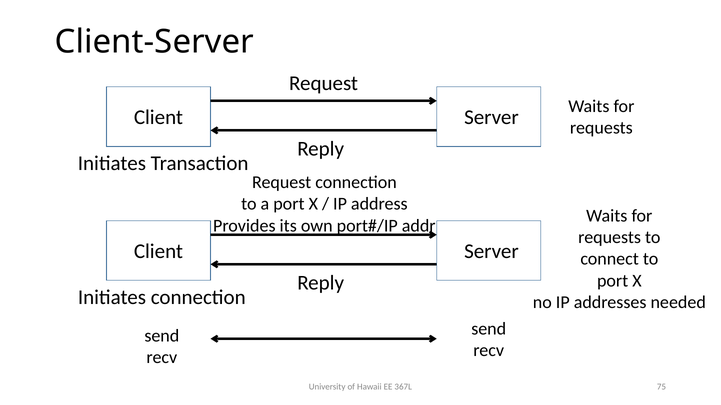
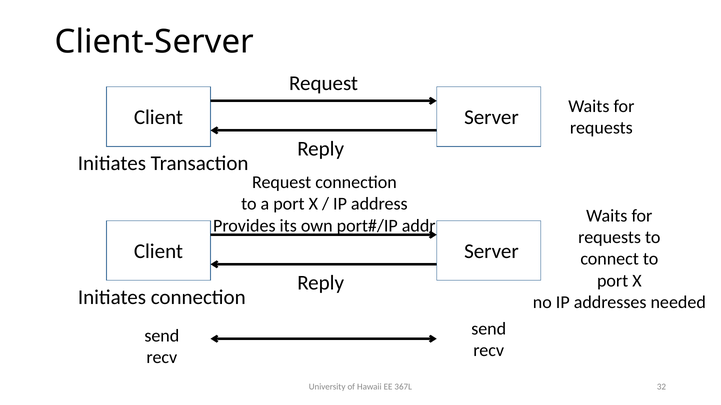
75: 75 -> 32 (661, 387)
